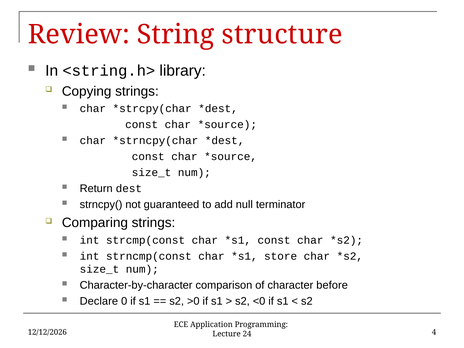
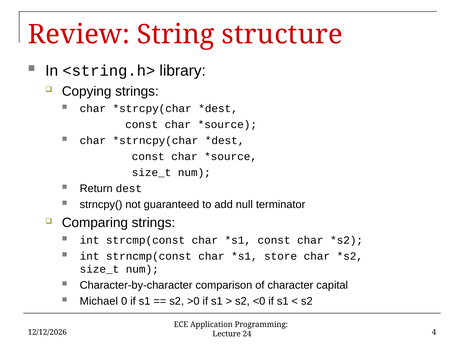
before: before -> capital (332, 285)
Declare: Declare -> Michael (99, 301)
